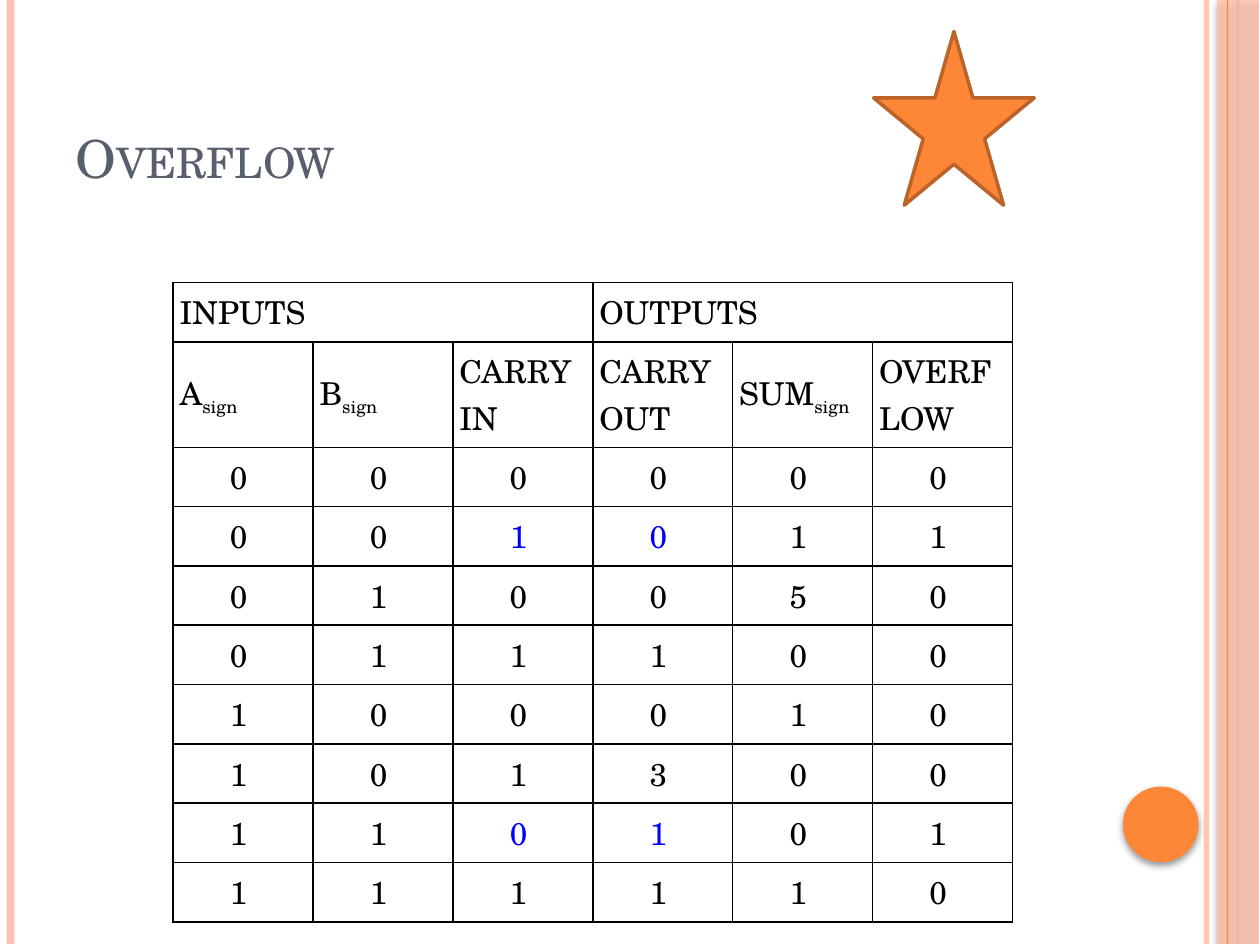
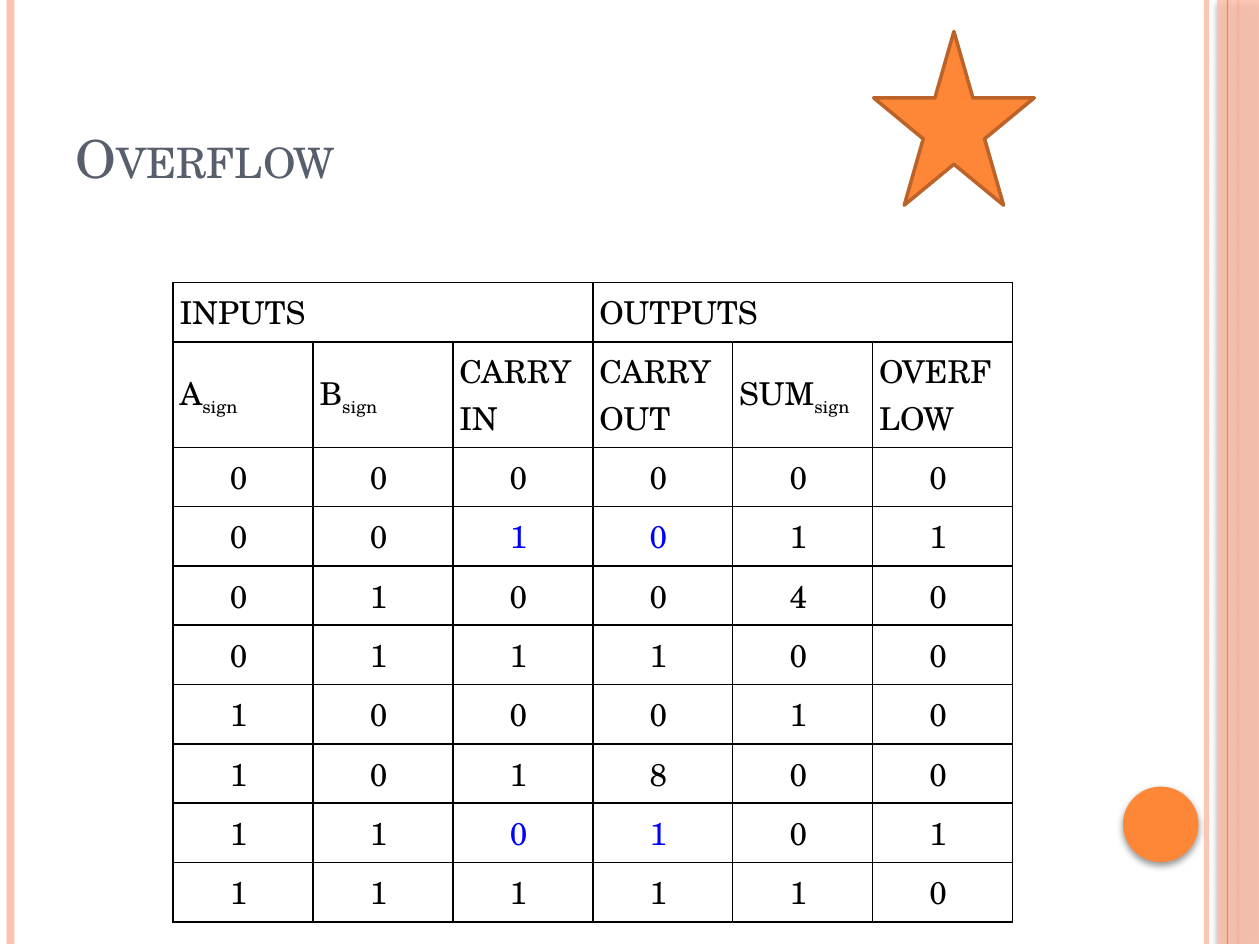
5: 5 -> 4 (798, 598)
3: 3 -> 8 (658, 776)
